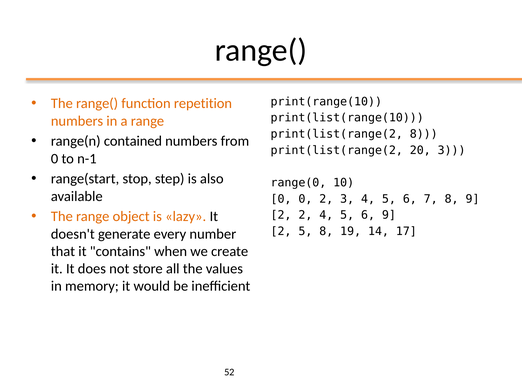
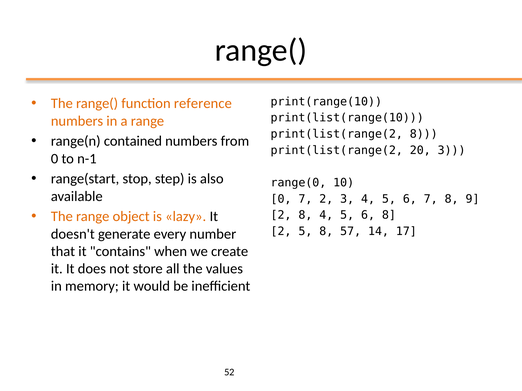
repetition: repetition -> reference (203, 104)
0 0: 0 -> 7 (305, 199)
2 2: 2 -> 8 (305, 215)
6 9: 9 -> 8 (389, 215)
19: 19 -> 57 (351, 232)
